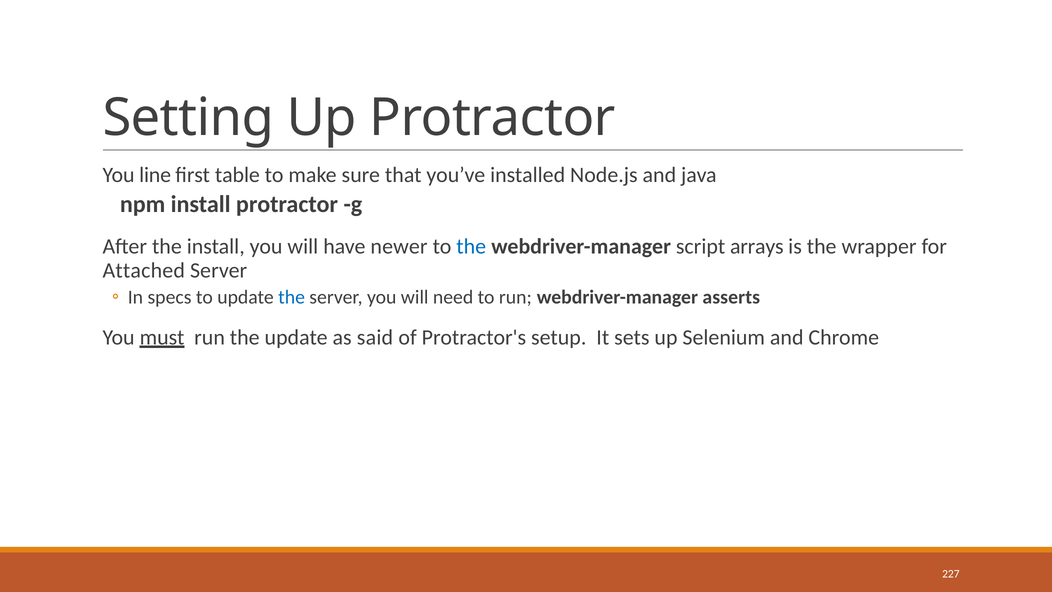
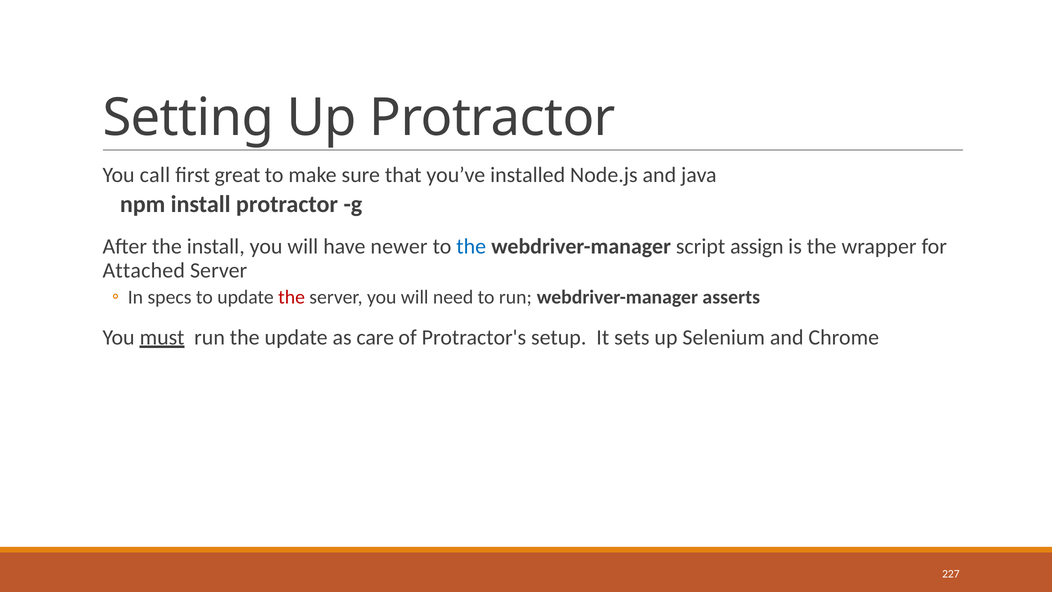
line: line -> call (155, 175)
table: table -> great (237, 175)
arrays: arrays -> assign (757, 247)
the colour: blue -> red (292, 297)
said: said -> care (375, 337)
